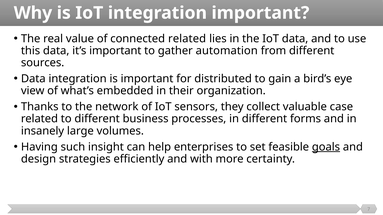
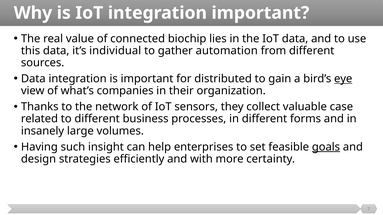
connected related: related -> biochip (187, 39)
it’s important: important -> individual (115, 51)
eye underline: none -> present (343, 79)
embedded: embedded -> companies (125, 91)
